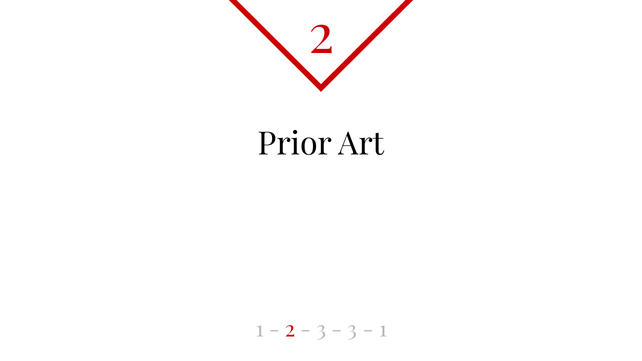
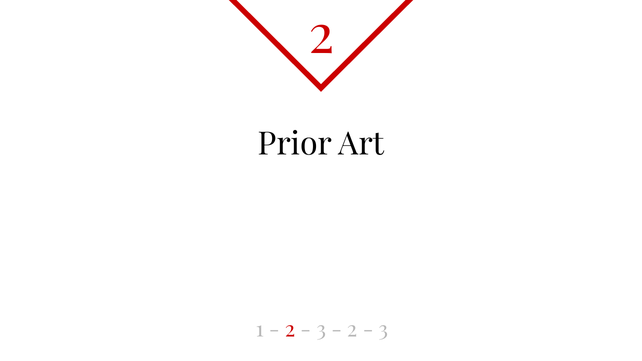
3: 3 -> 2 (352, 330)
1: 1 -> 3 (383, 330)
